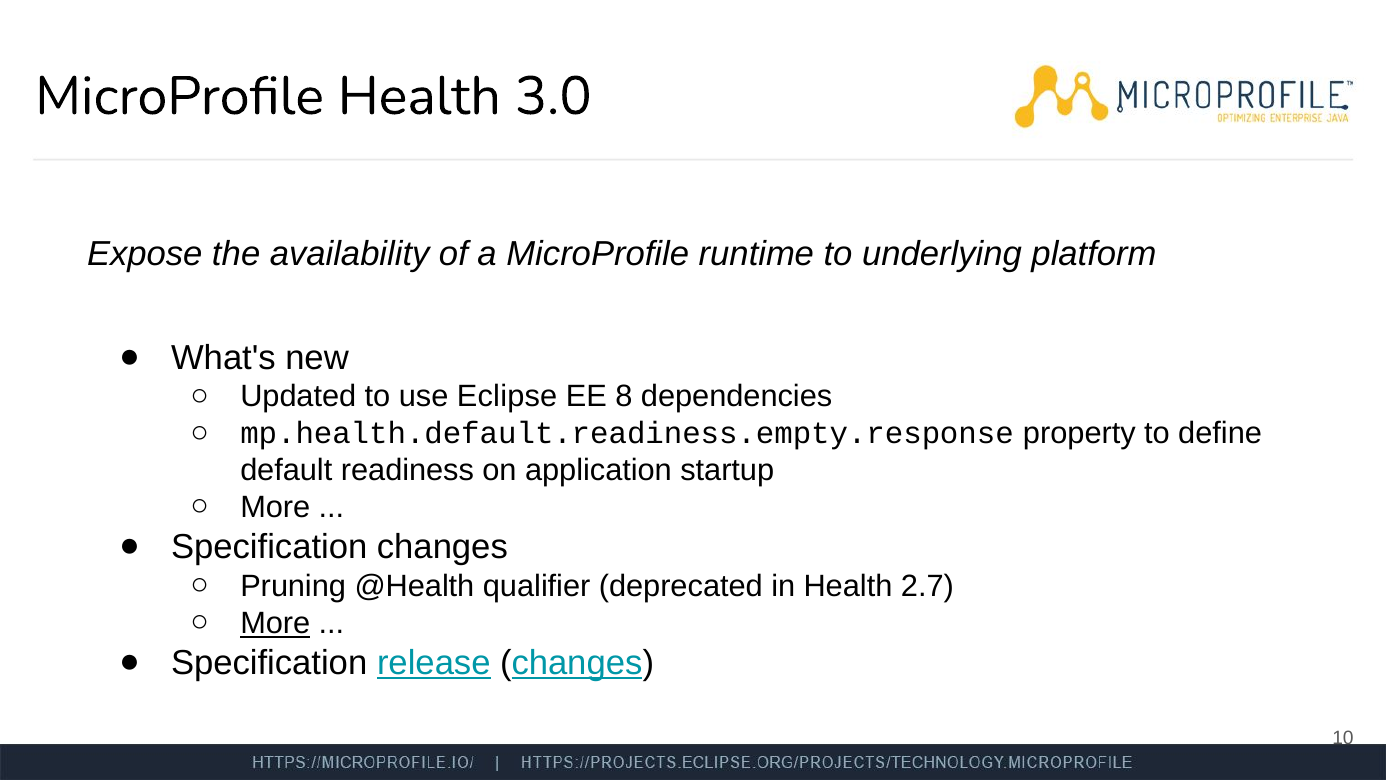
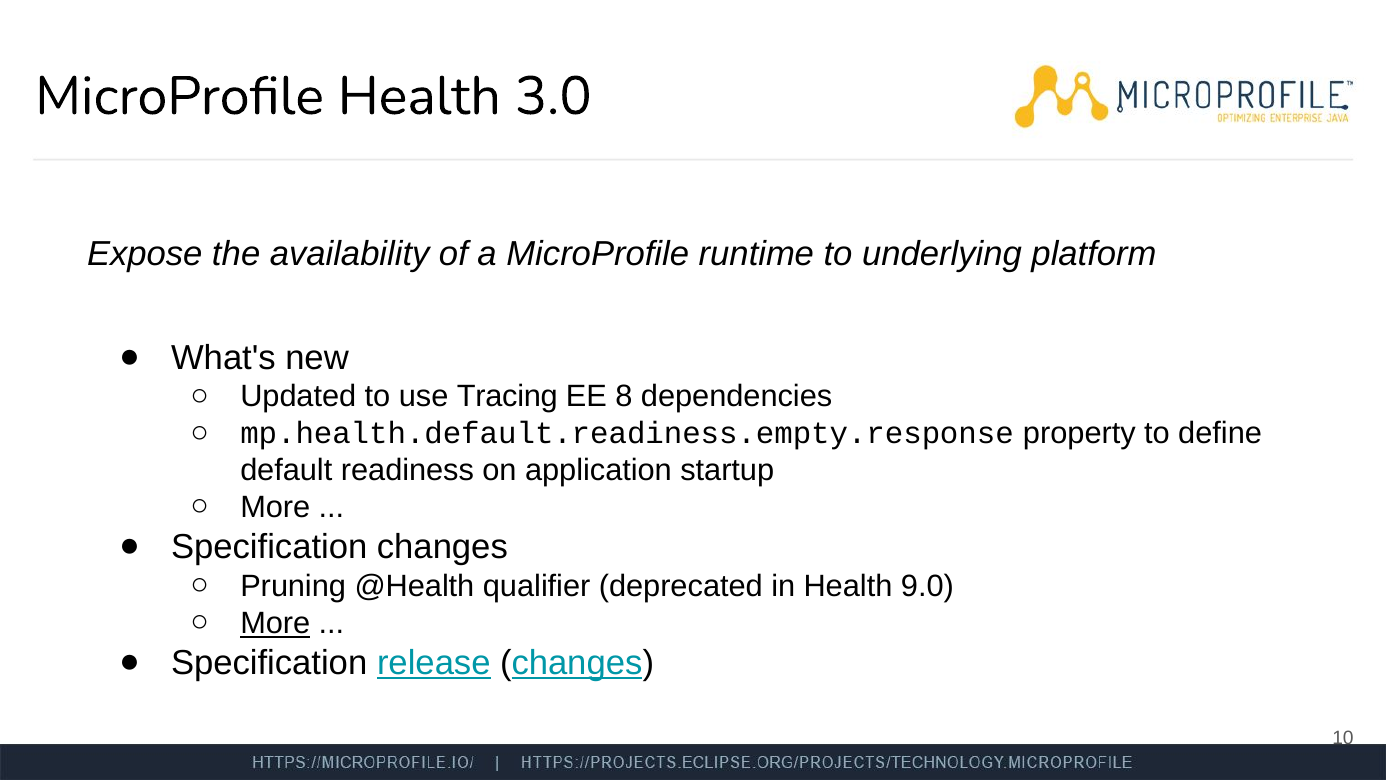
Eclipse: Eclipse -> Tracing (507, 397)
2.7: 2.7 -> 9.0 (927, 586)
